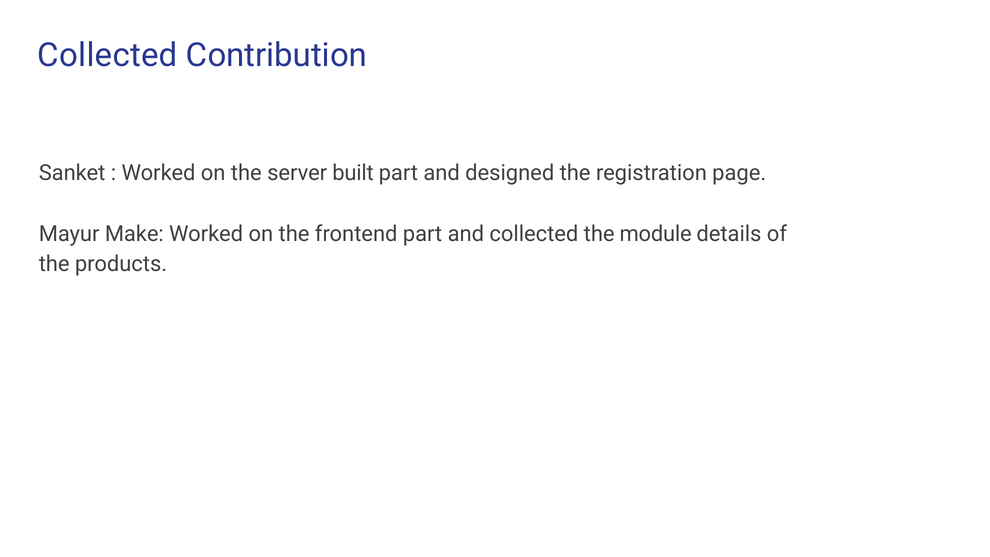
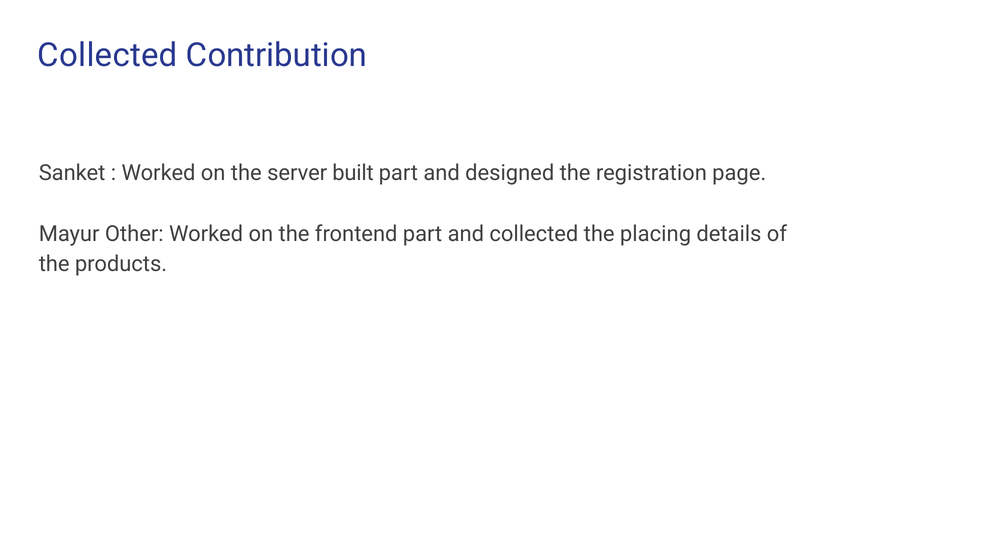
Make: Make -> Other (134, 234)
module: module -> placing (656, 234)
